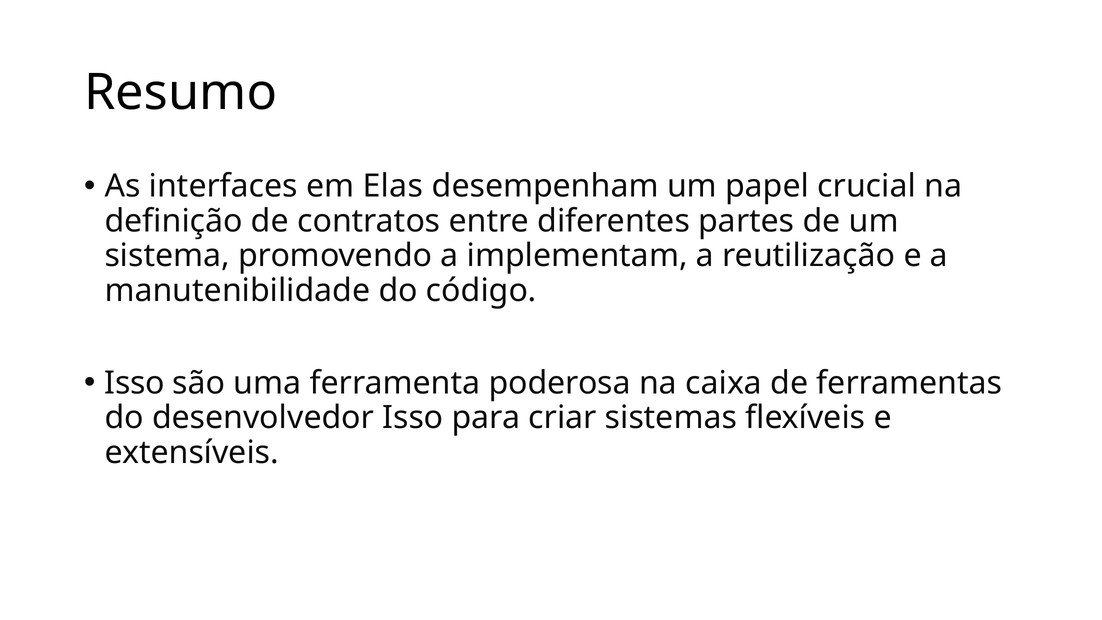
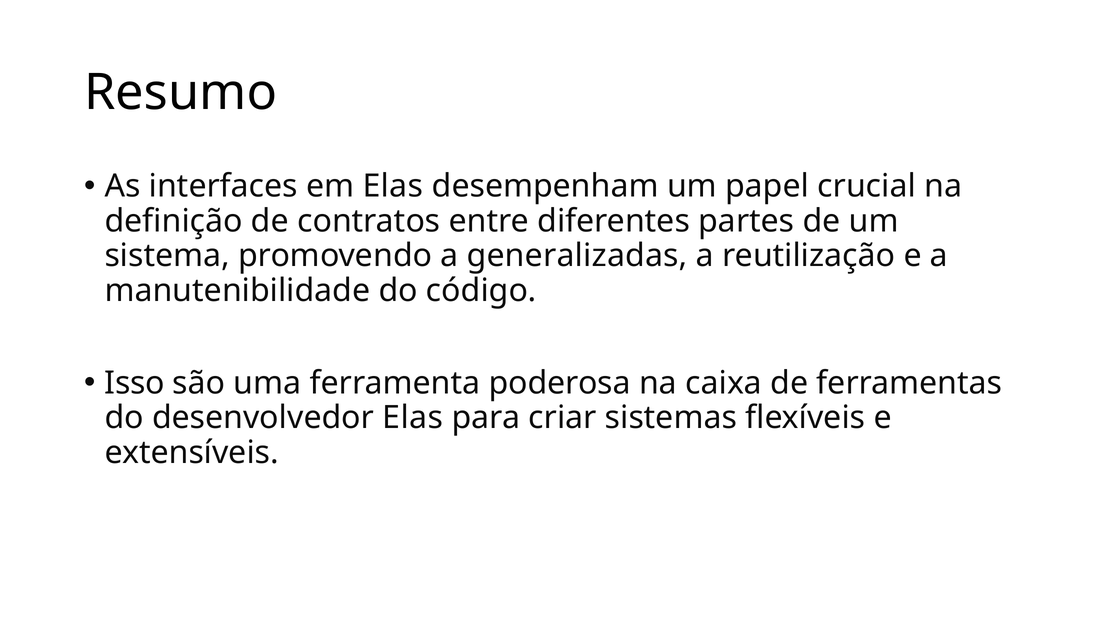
implementam: implementam -> generalizadas (577, 256)
desenvolvedor Isso: Isso -> Elas (413, 418)
